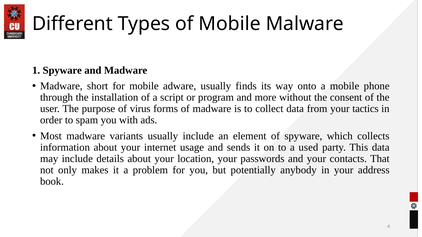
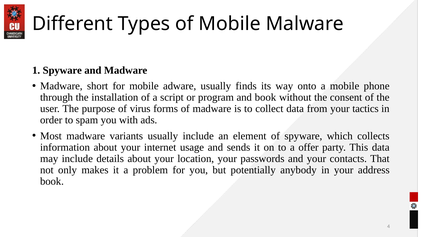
and more: more -> book (265, 98)
used: used -> offer (309, 148)
